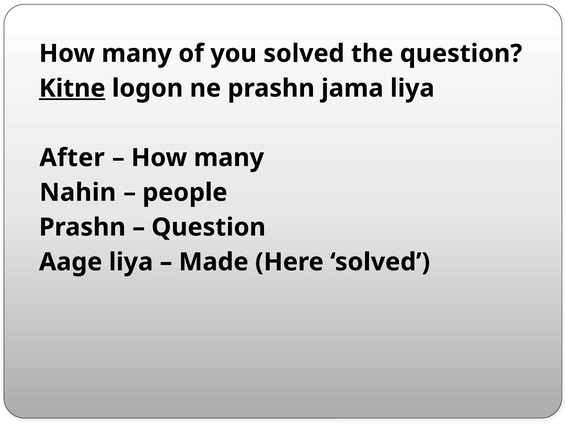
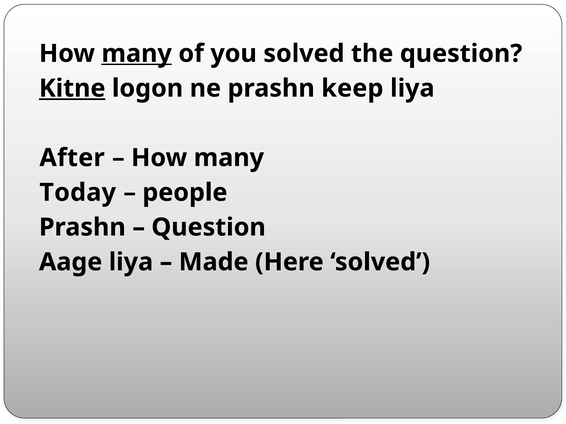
many underline: none -> present (137, 54)
jama: jama -> keep (352, 88)
Nahin: Nahin -> Today (78, 193)
